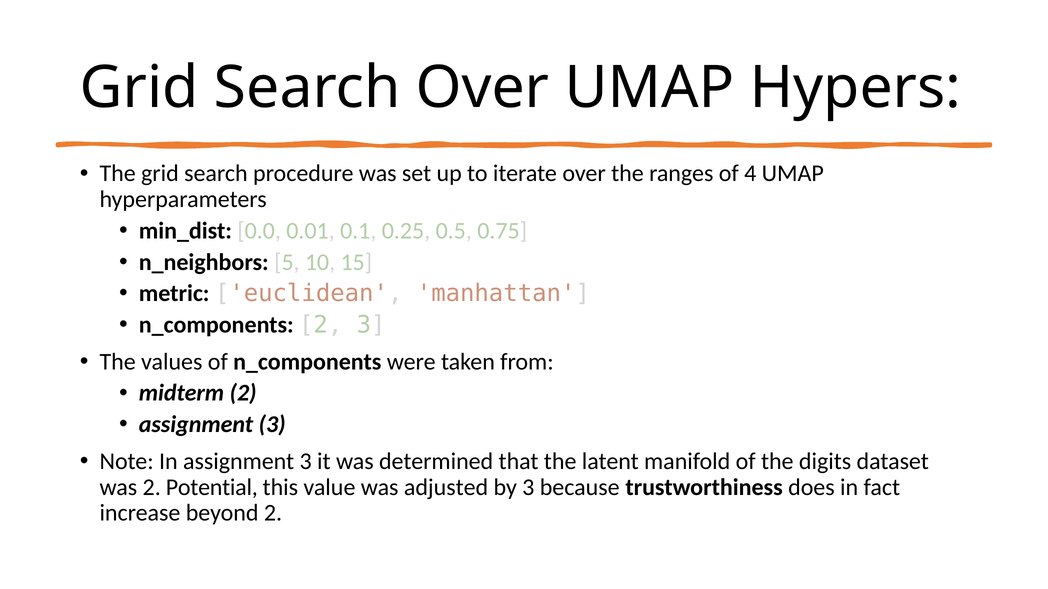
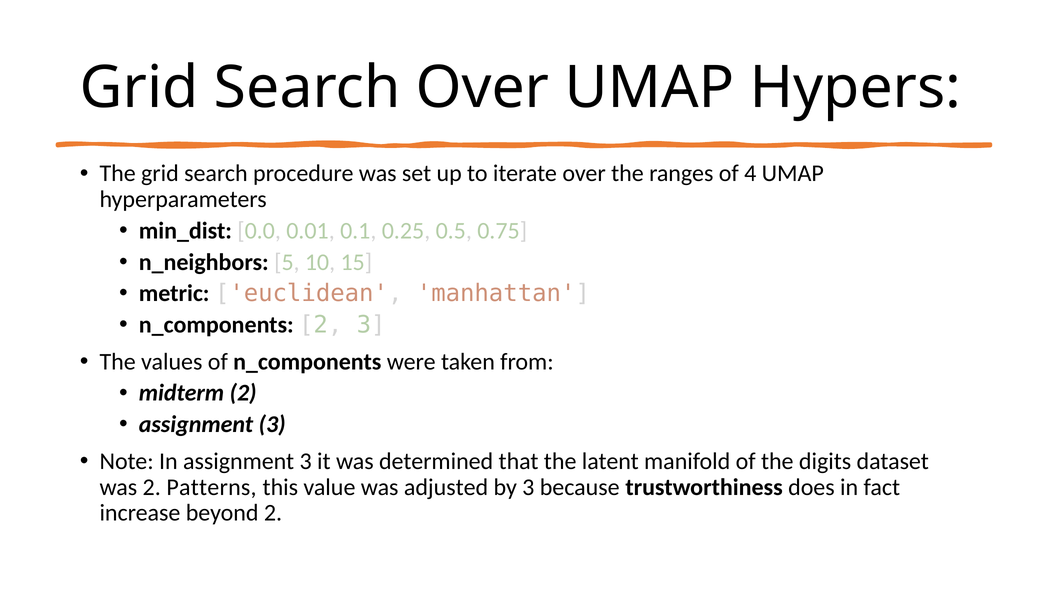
Potential: Potential -> Patterns (212, 487)
